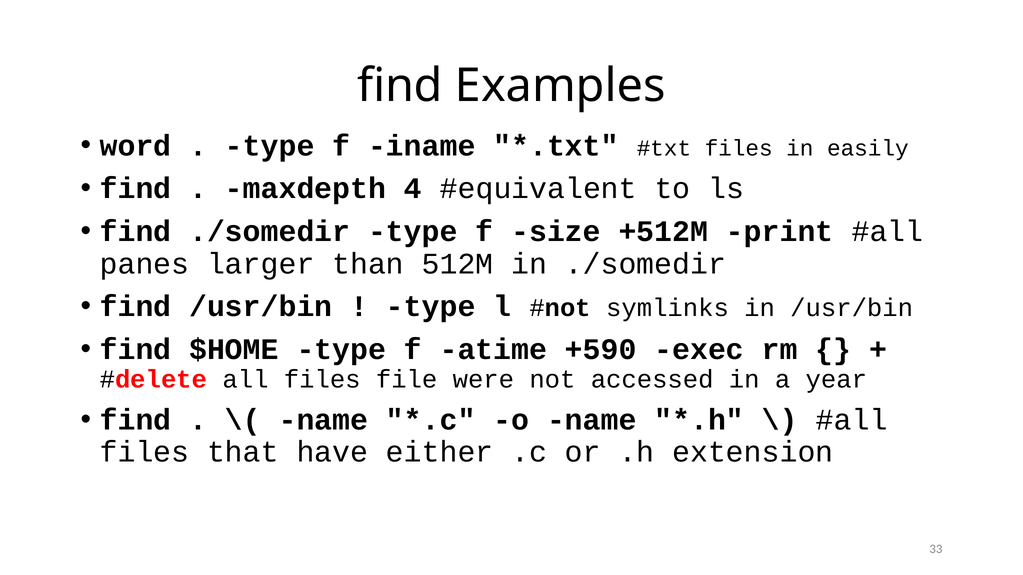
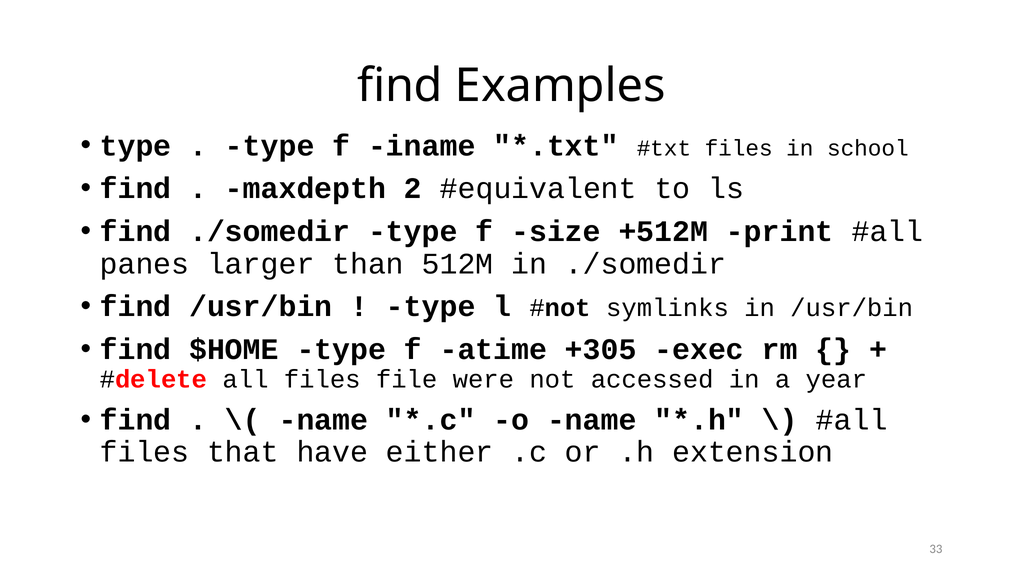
word: word -> type (136, 146)
easily: easily -> school (868, 148)
4: 4 -> 2 (413, 189)
+590: +590 -> +305 (601, 350)
